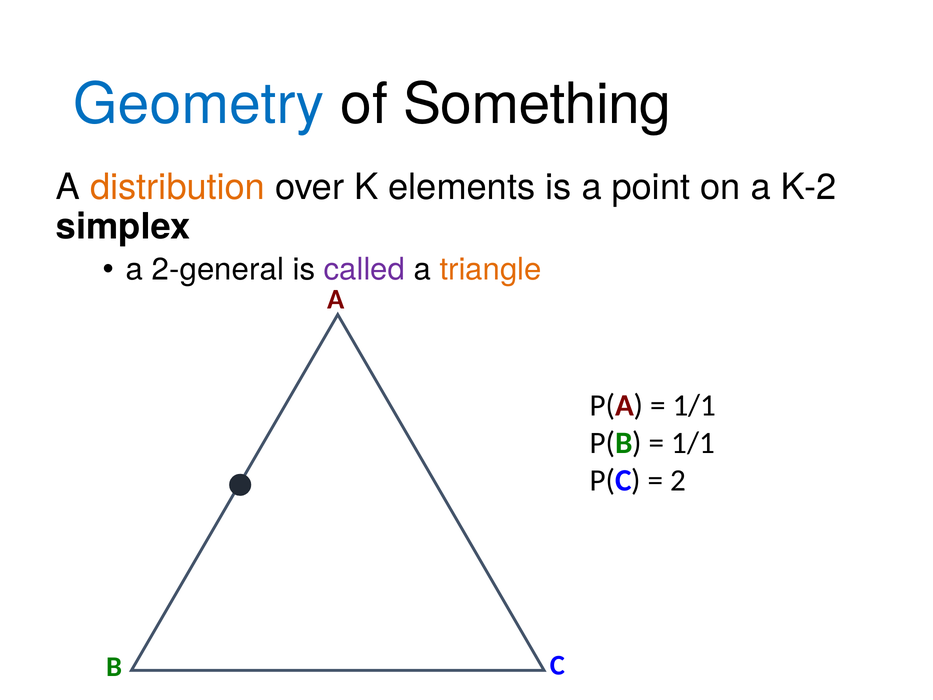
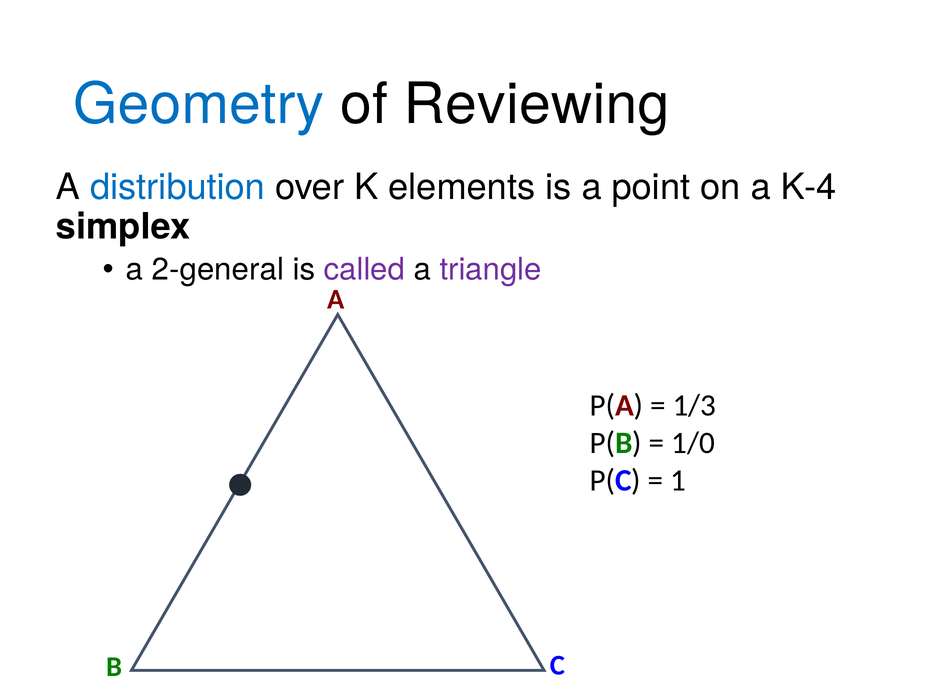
Something: Something -> Reviewing (537, 105)
distribution colour: orange -> blue (178, 187)
K-2: K-2 -> K-4 (808, 187)
triangle colour: orange -> purple (491, 269)
1/1: 1/1 -> 1/3 (694, 405)
1/1: 1/1 -> 1/0 (693, 443)
2: 2 -> 1 (678, 480)
